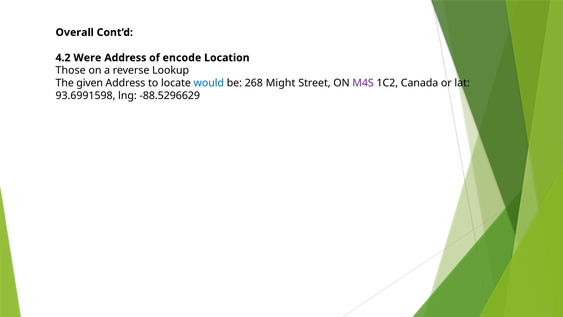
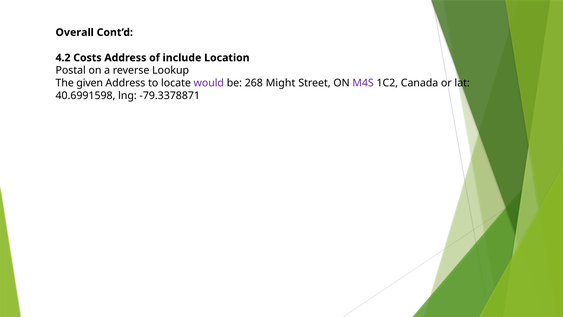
Were: Were -> Costs (87, 58)
encode: encode -> include (182, 58)
Those: Those -> Postal (71, 70)
would colour: blue -> purple (209, 83)
93.6991598: 93.6991598 -> 40.6991598 (85, 96)
-88.5296629: -88.5296629 -> -79.3378871 (170, 96)
